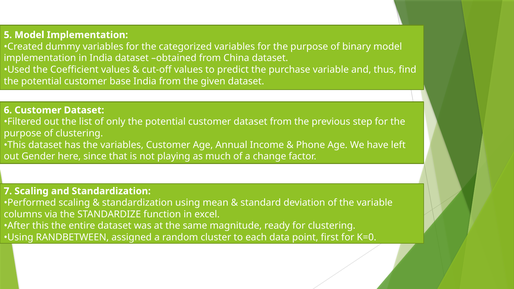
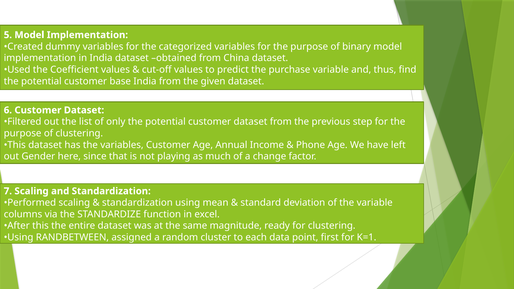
K=0: K=0 -> K=1 (367, 237)
